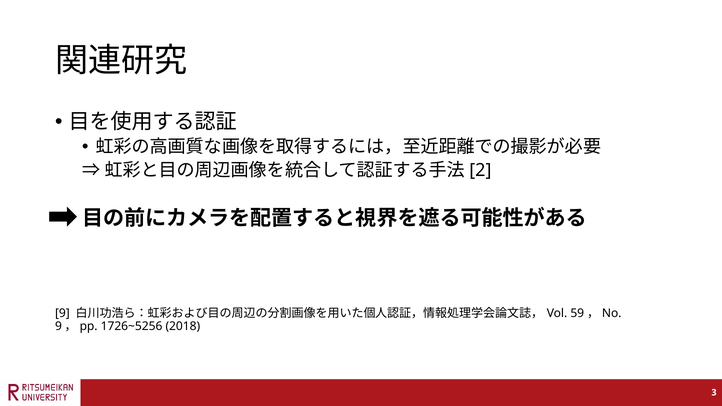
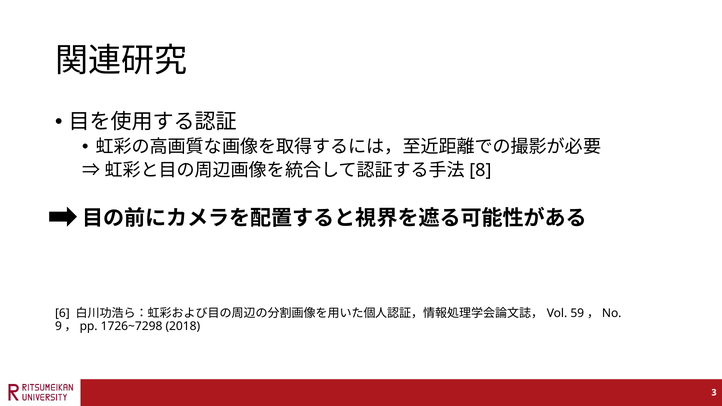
2: 2 -> 8 (480, 170)
9: 9 -> 6 (62, 313)
1726~5256: 1726~5256 -> 1726~7298 (132, 326)
